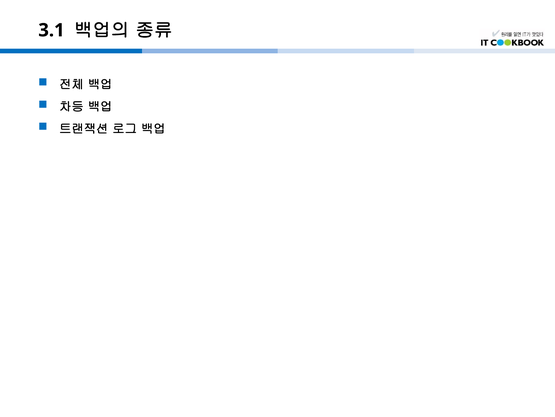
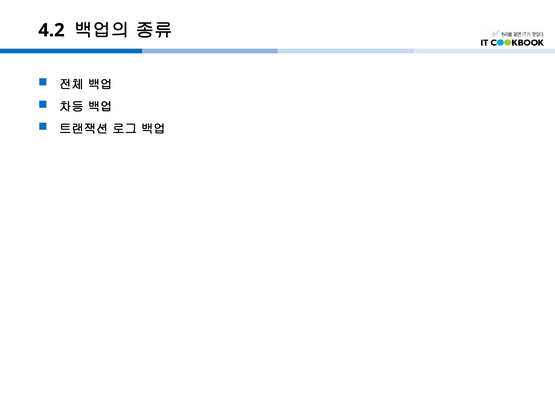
3.1: 3.1 -> 4.2 (51, 30)
